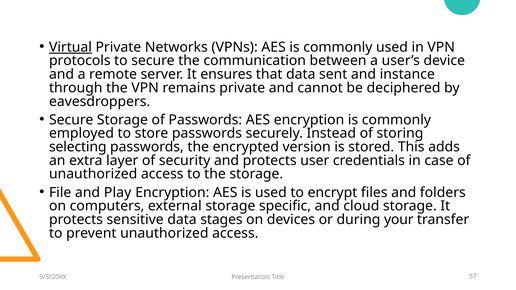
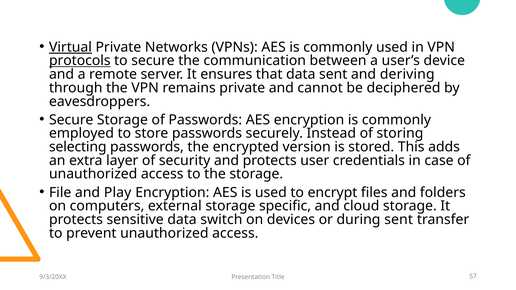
protocols underline: none -> present (80, 61)
instance: instance -> deriving (407, 74)
stages: stages -> switch (221, 220)
during your: your -> sent (399, 220)
